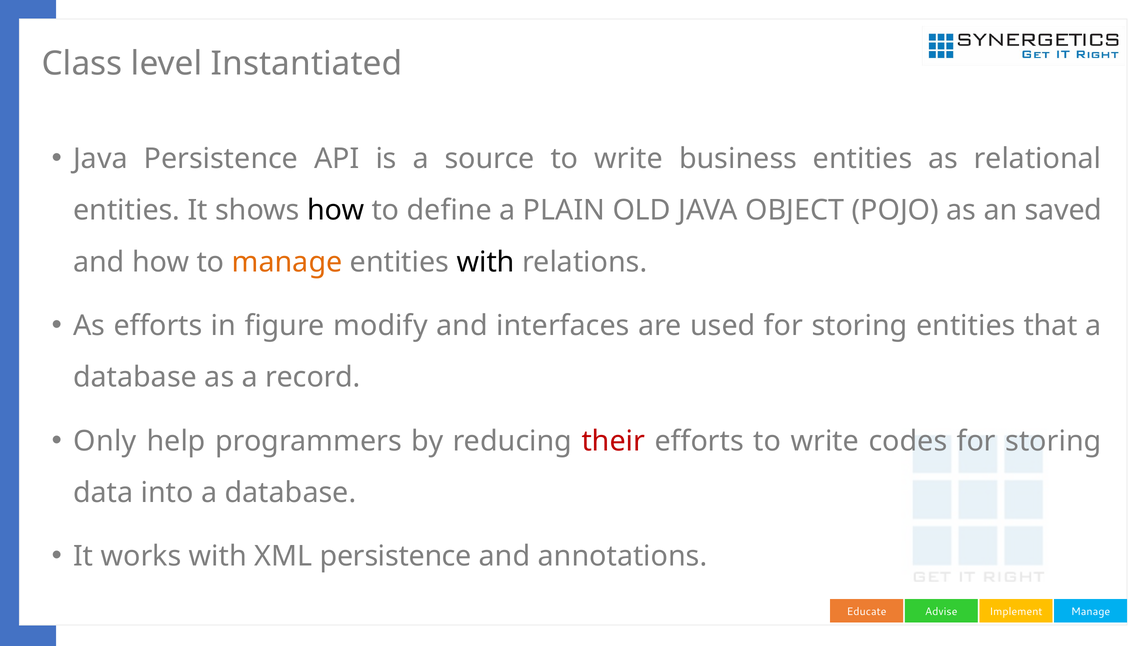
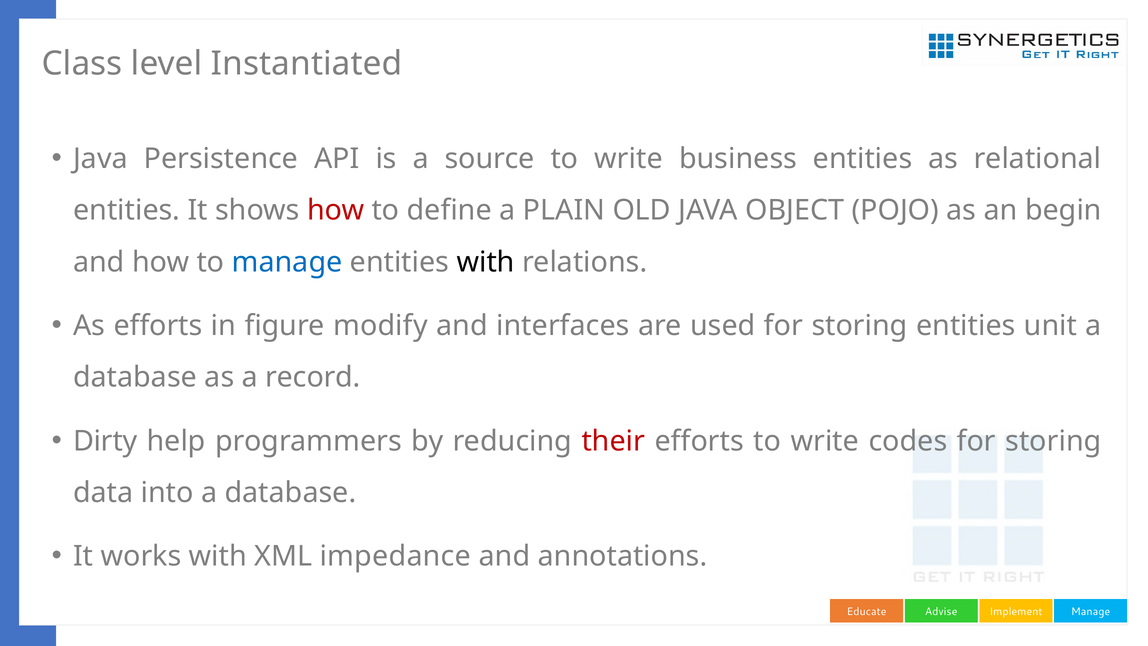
how colour: black -> red (336, 210)
saved: saved -> begin (1063, 210)
manage colour: orange -> blue (287, 262)
that: that -> unit (1050, 326)
Only: Only -> Dirty (105, 441)
XML persistence: persistence -> impedance (395, 556)
